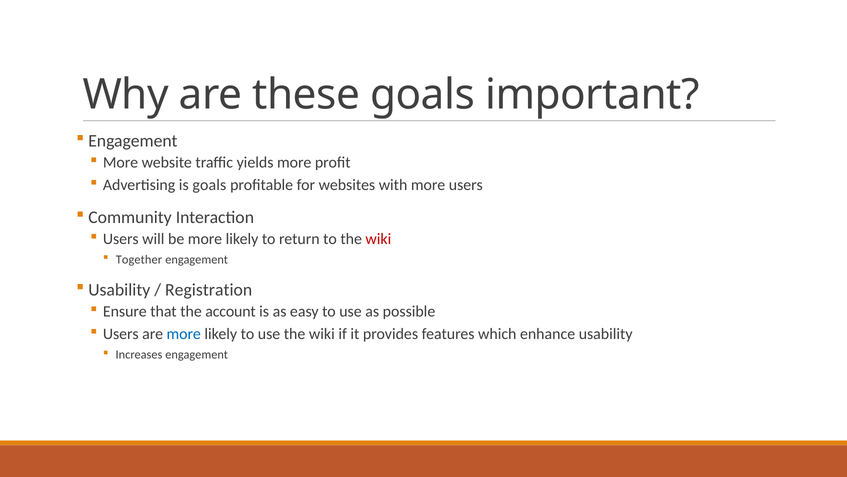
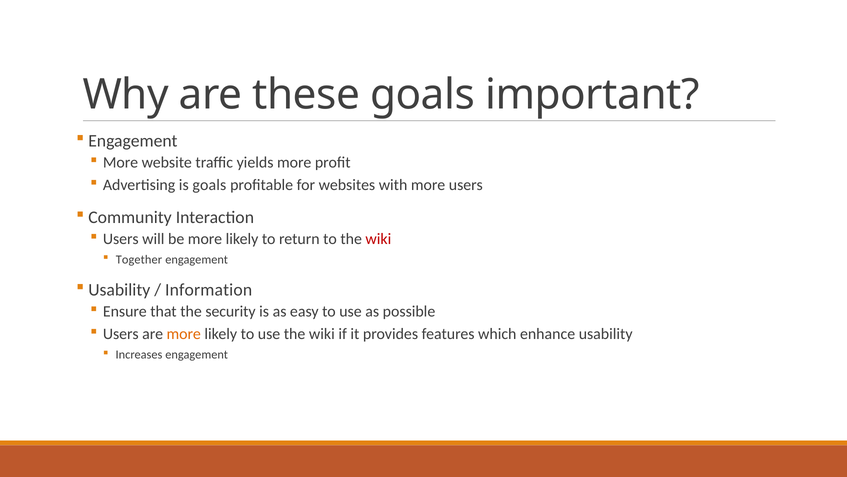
Registration: Registration -> Information (209, 290)
account: account -> security (231, 311)
more colour: blue -> orange (184, 334)
